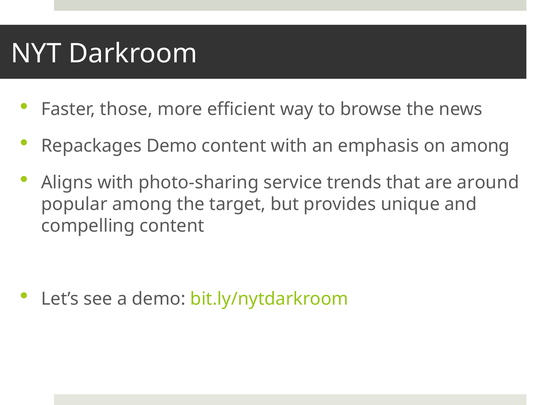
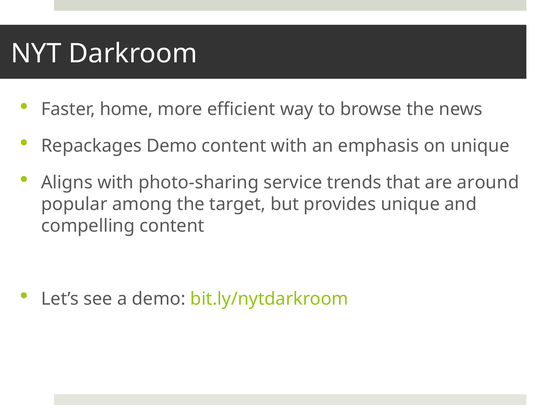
those: those -> home (126, 109)
on among: among -> unique (480, 146)
